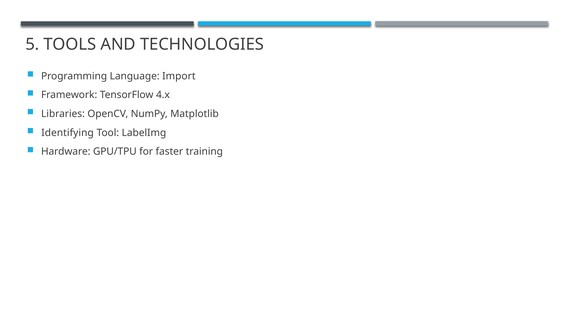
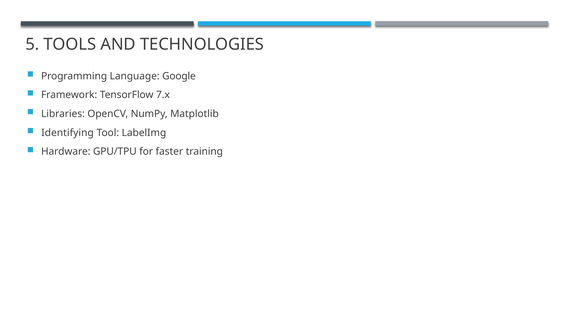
Import: Import -> Google (179, 76)
4.x: 4.x -> 7.x (163, 95)
